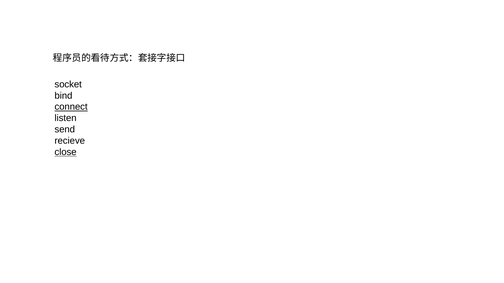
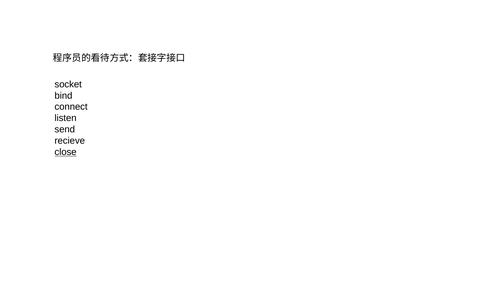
connect underline: present -> none (71, 107)
